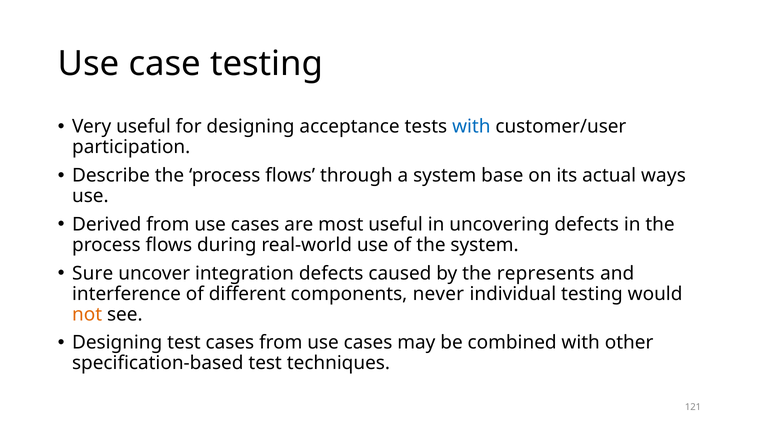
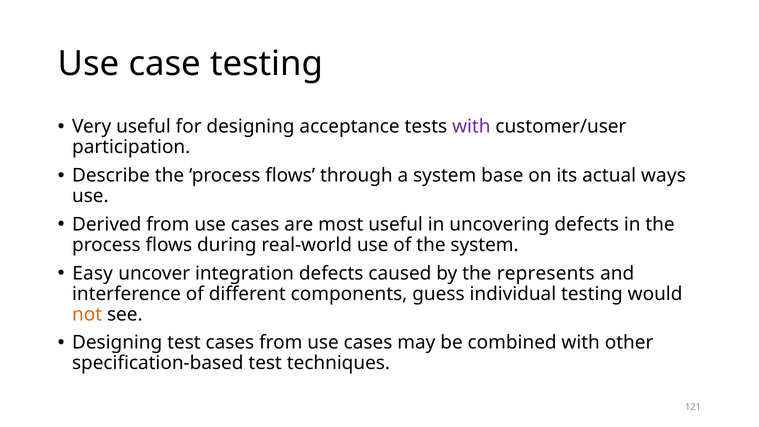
with colour: blue -> purple (471, 127)
Sure: Sure -> Easy (93, 273)
never: never -> guess (438, 294)
